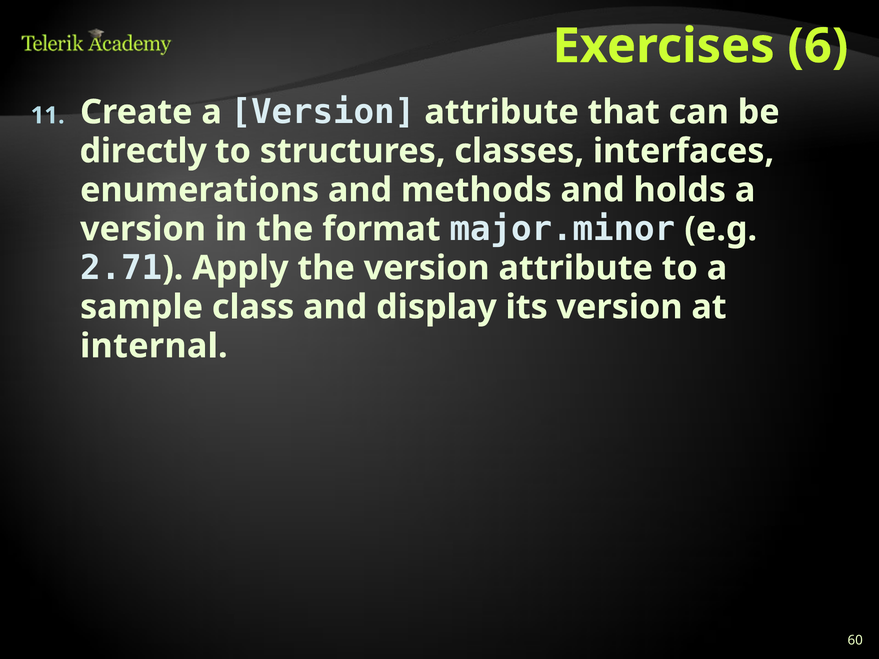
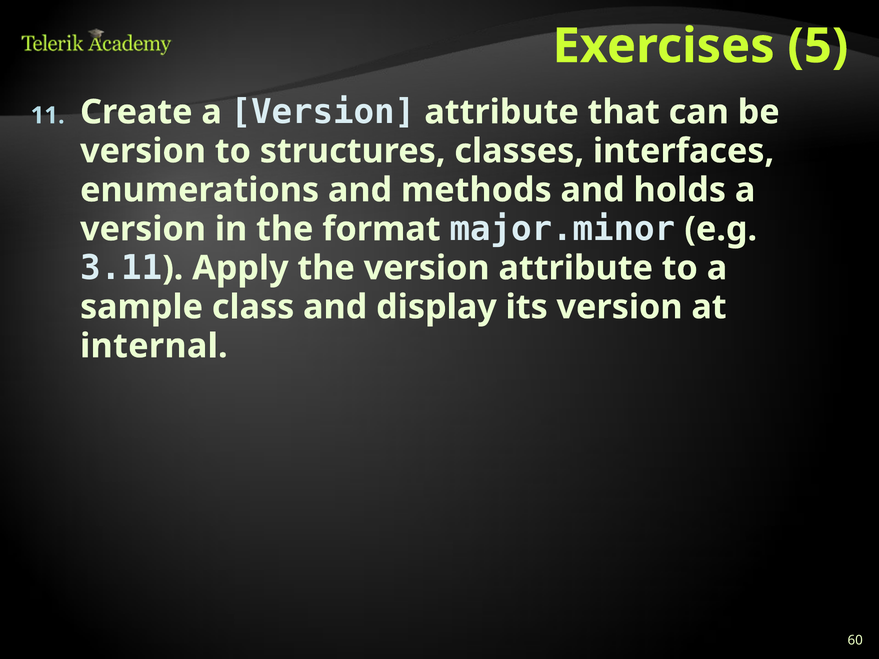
6: 6 -> 5 (818, 46)
directly: directly -> version (143, 151)
2.71: 2.71 -> 3.11 (121, 268)
